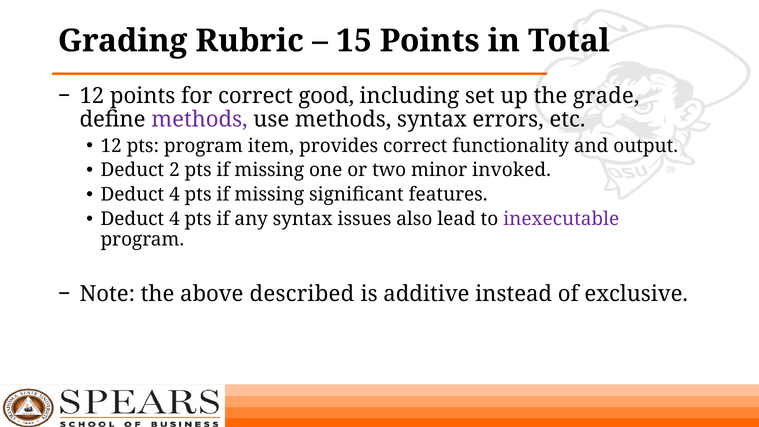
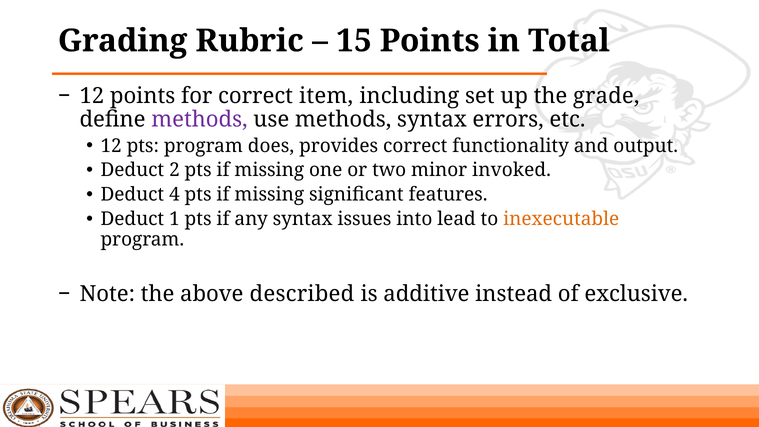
good: good -> item (326, 96)
item: item -> does (271, 146)
4: 4 -> 1 (174, 219)
also: also -> into (414, 219)
inexecutable colour: purple -> orange (561, 219)
